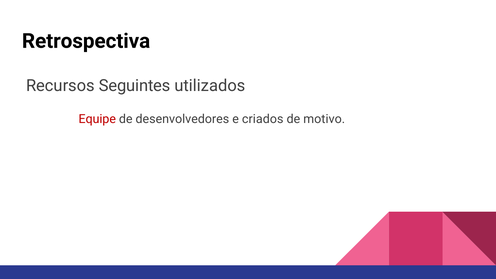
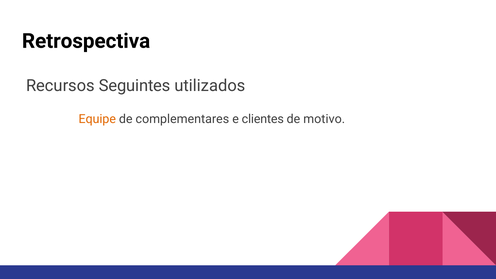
Equipe colour: red -> orange (97, 119)
desenvolvedores: desenvolvedores -> complementares (182, 119)
criados: criados -> clientes (263, 119)
